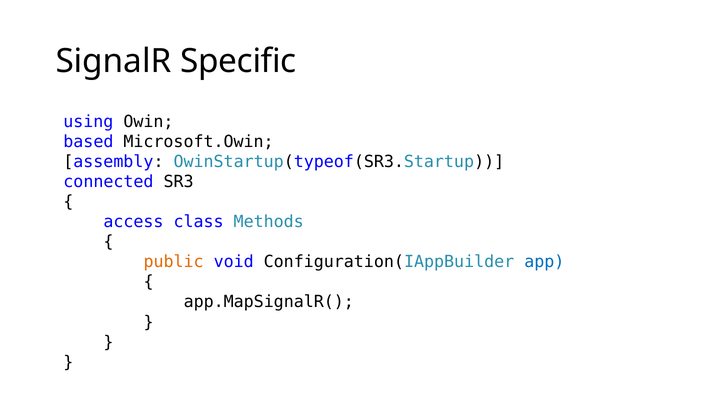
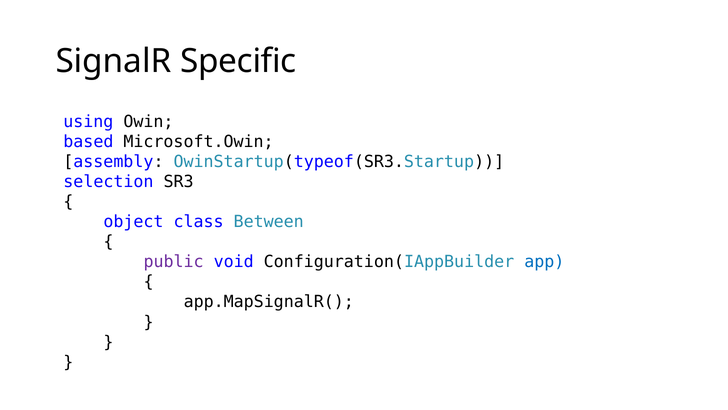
connected: connected -> selection (108, 182)
access: access -> object (133, 222)
Methods: Methods -> Between (269, 222)
public colour: orange -> purple (174, 262)
